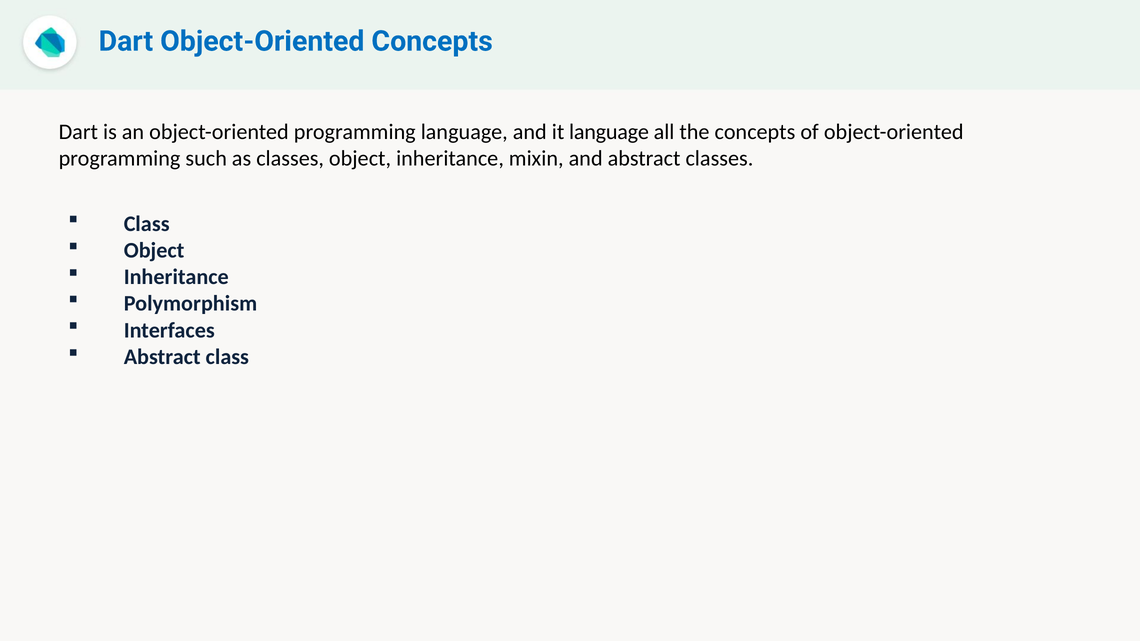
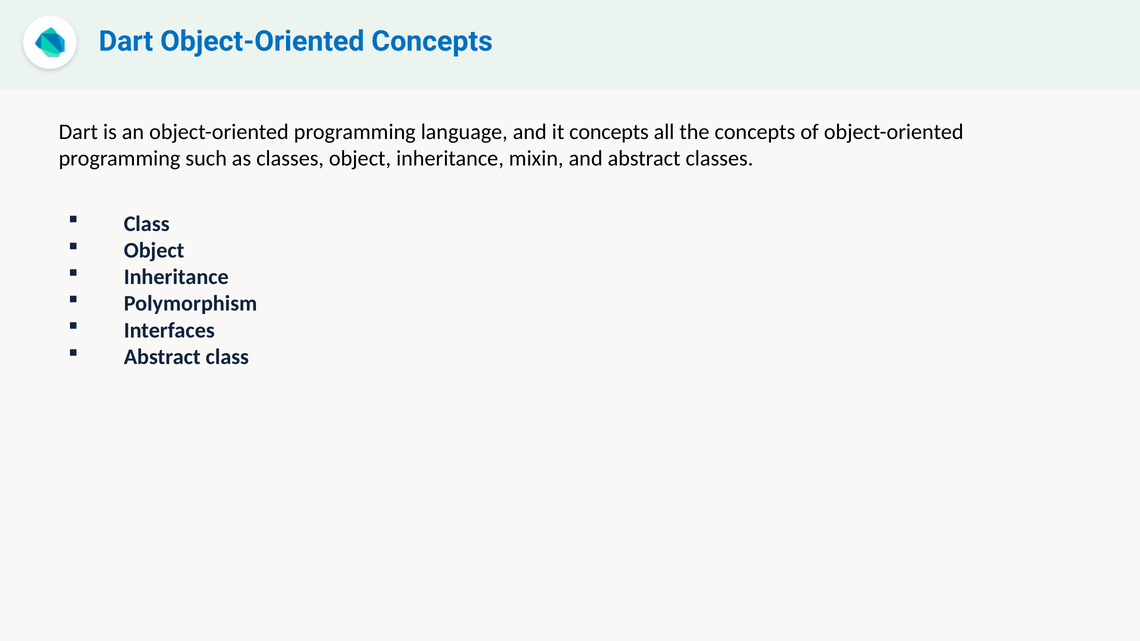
it language: language -> concepts (609, 132)
